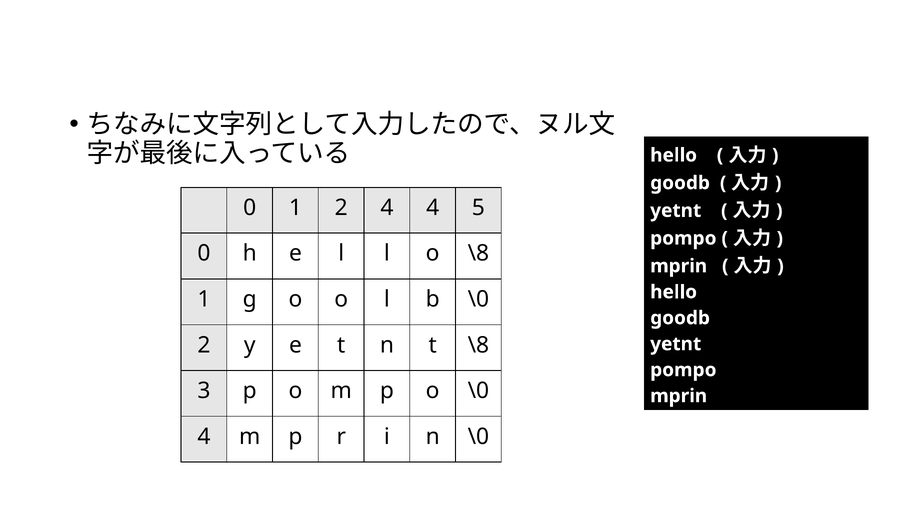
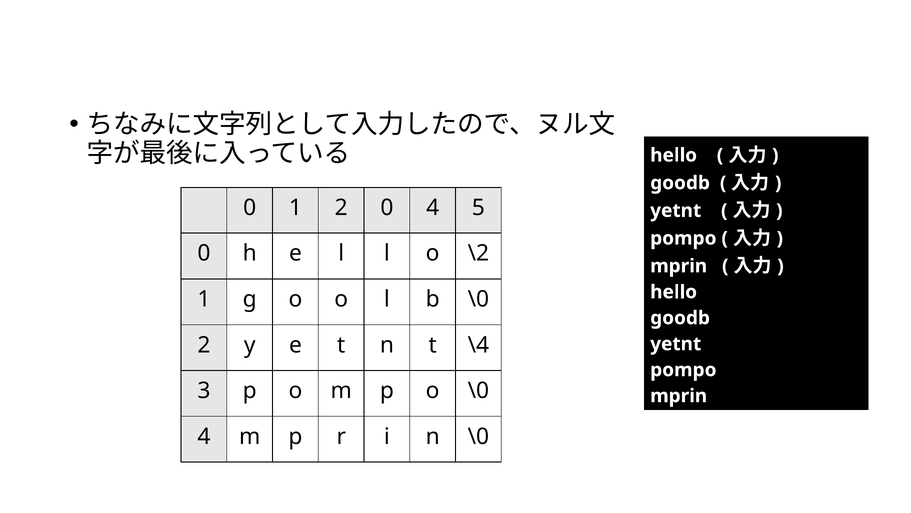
2 4: 4 -> 0 (387, 207)
o \8: \8 -> \2 (478, 253)
t \8: \8 -> \4 (478, 345)
